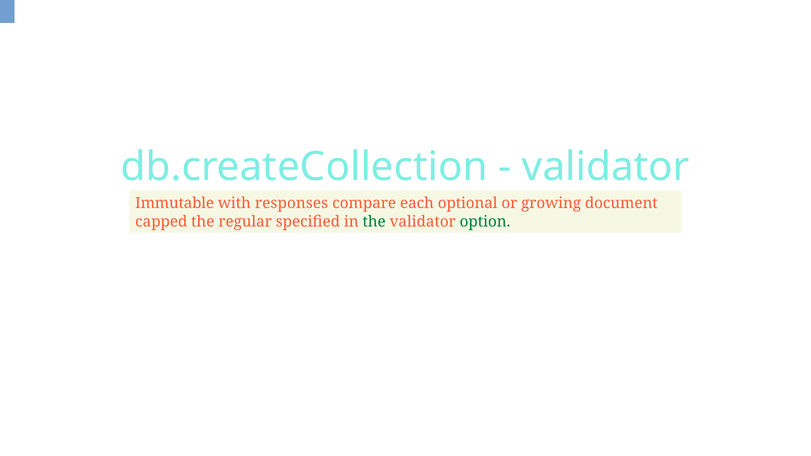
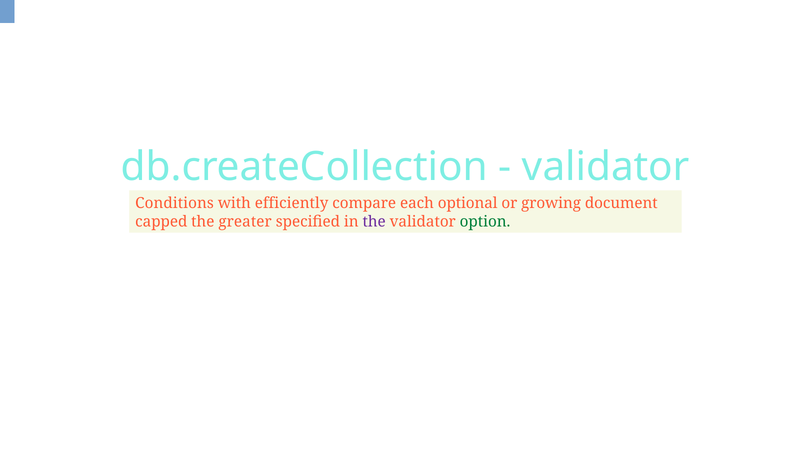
Immutable: Immutable -> Conditions (175, 204)
responses: responses -> efficiently (292, 204)
regular: regular -> greater (245, 222)
the colour: green -> purple (374, 222)
